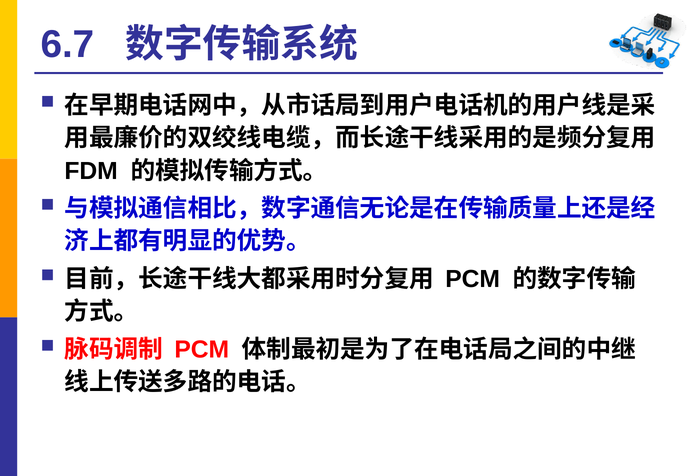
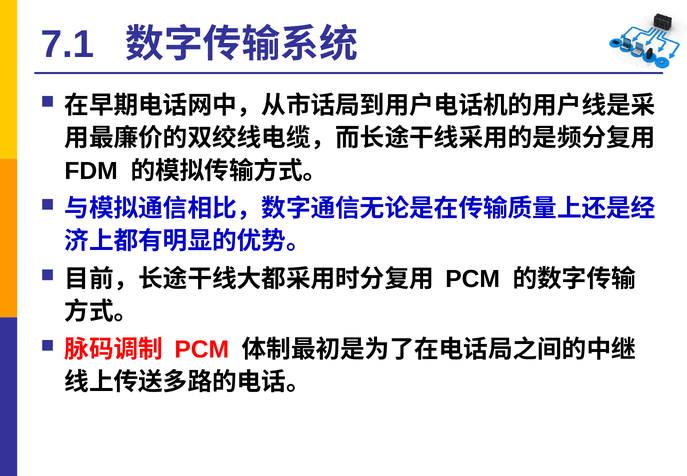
6.7: 6.7 -> 7.1 (68, 44)
